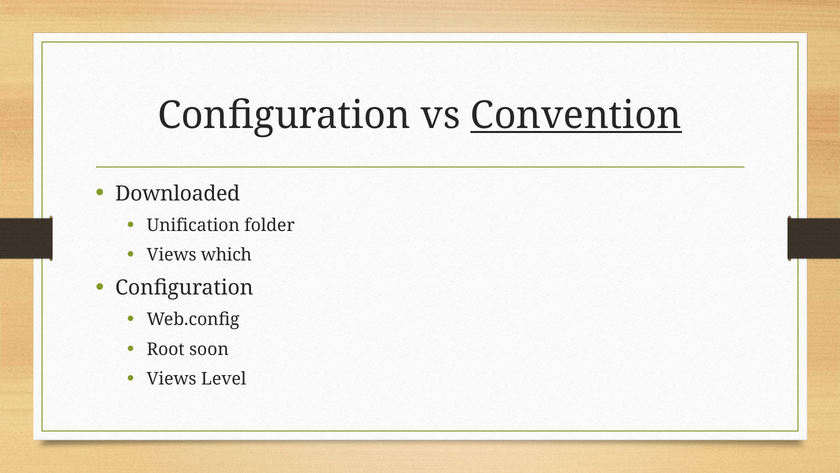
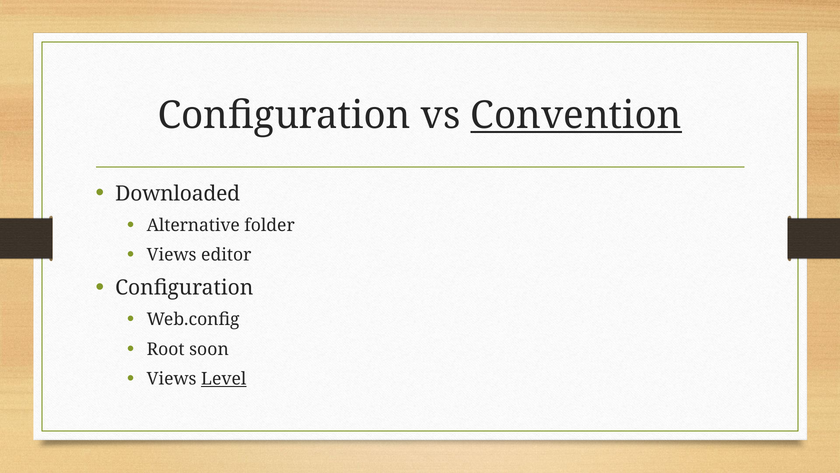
Unification: Unification -> Alternative (193, 225)
which: which -> editor (226, 255)
Level underline: none -> present (224, 379)
